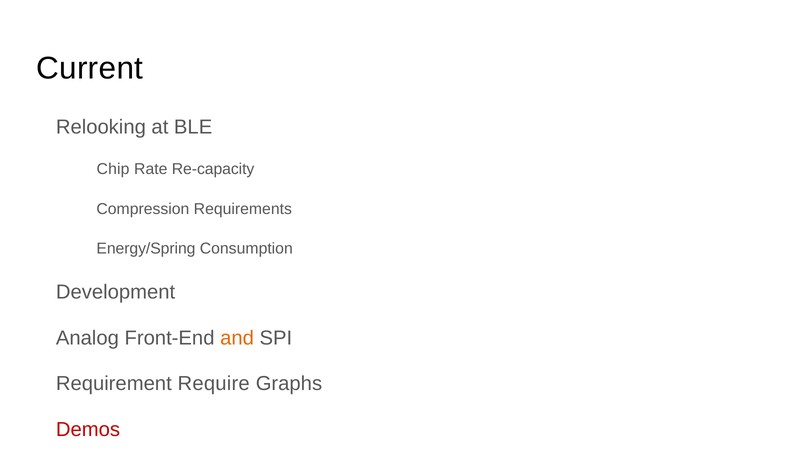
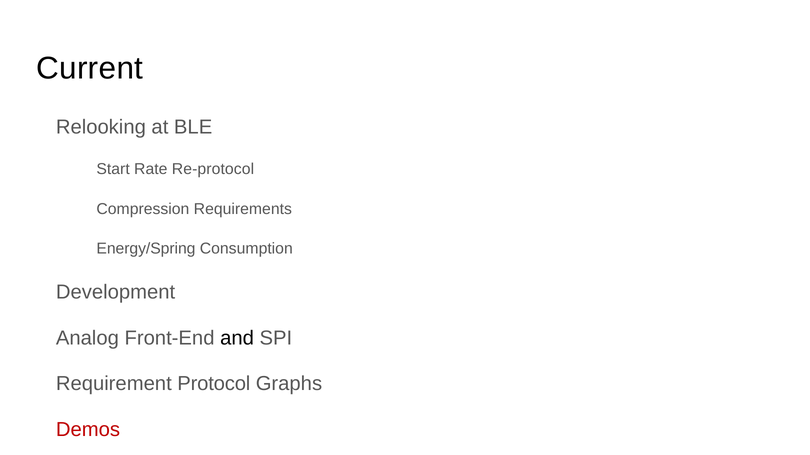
Chip: Chip -> Start (113, 169)
Re-capacity: Re-capacity -> Re-protocol (213, 169)
and colour: orange -> black (237, 338)
Require: Require -> Protocol (214, 384)
